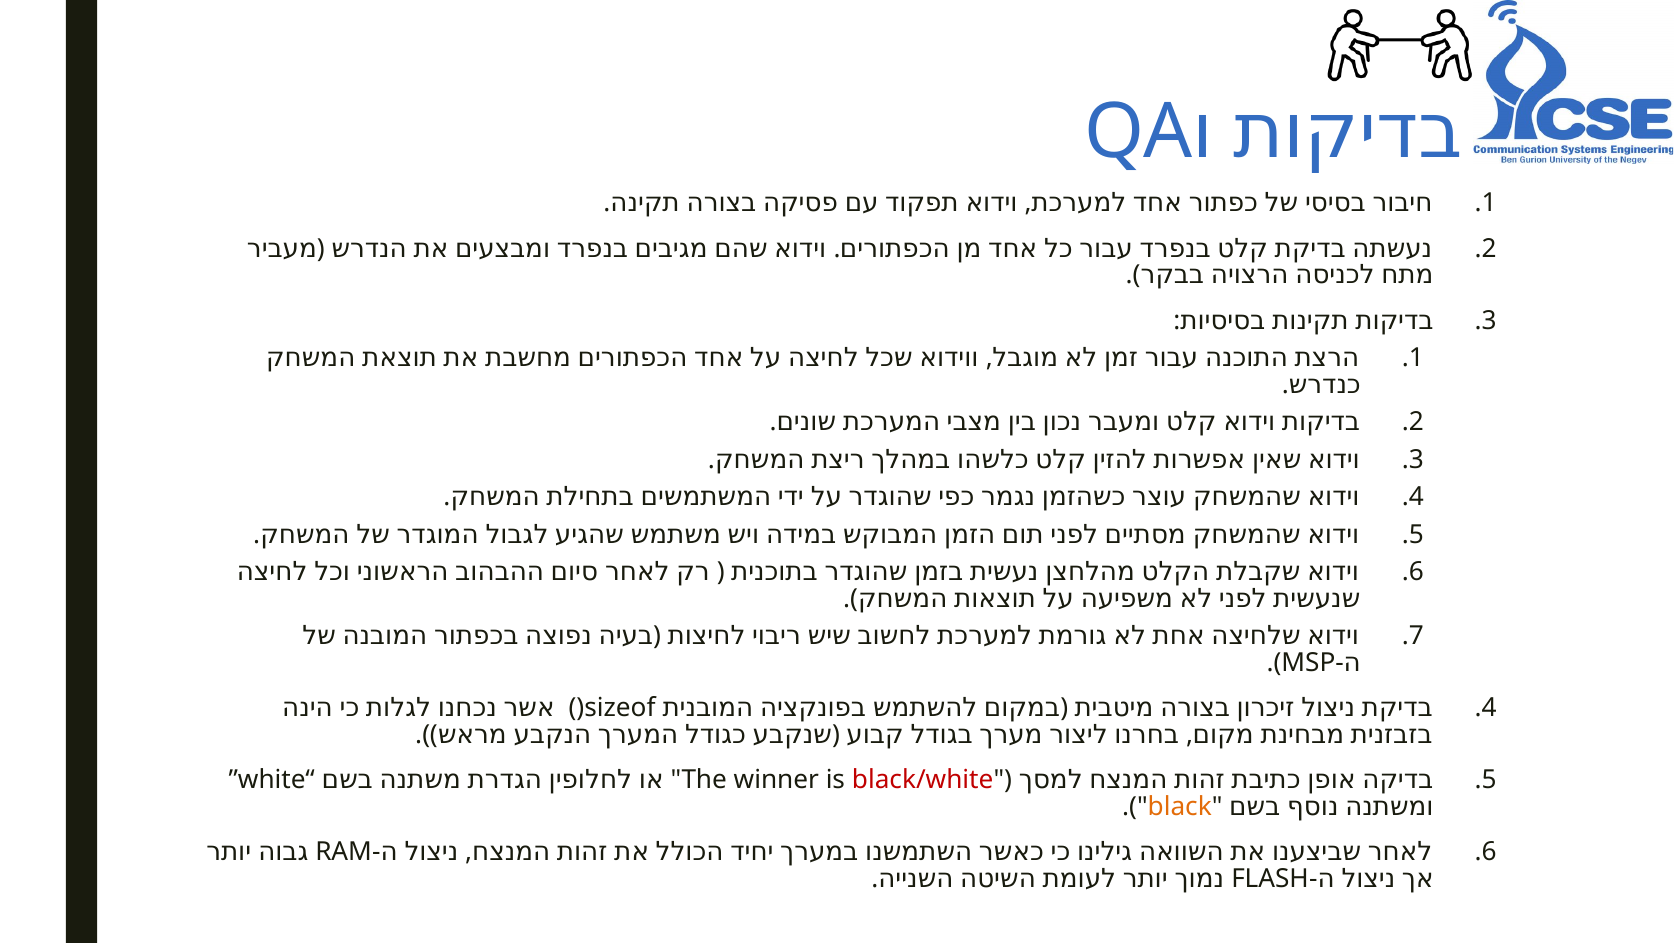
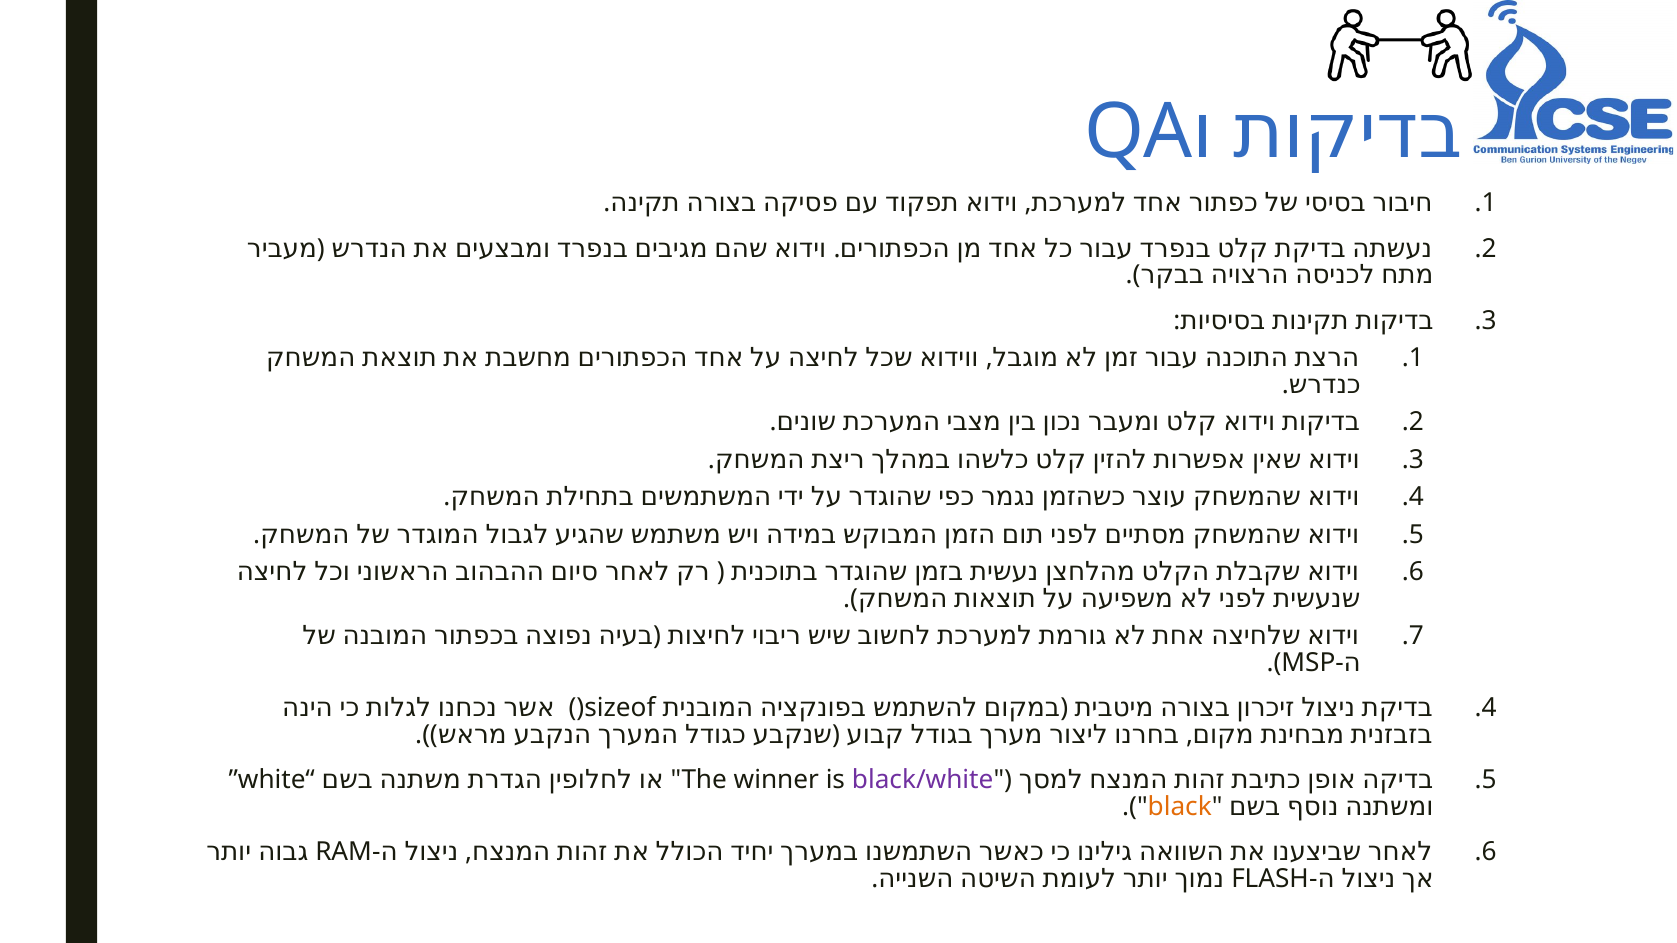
black/white colour: red -> purple (923, 781)
